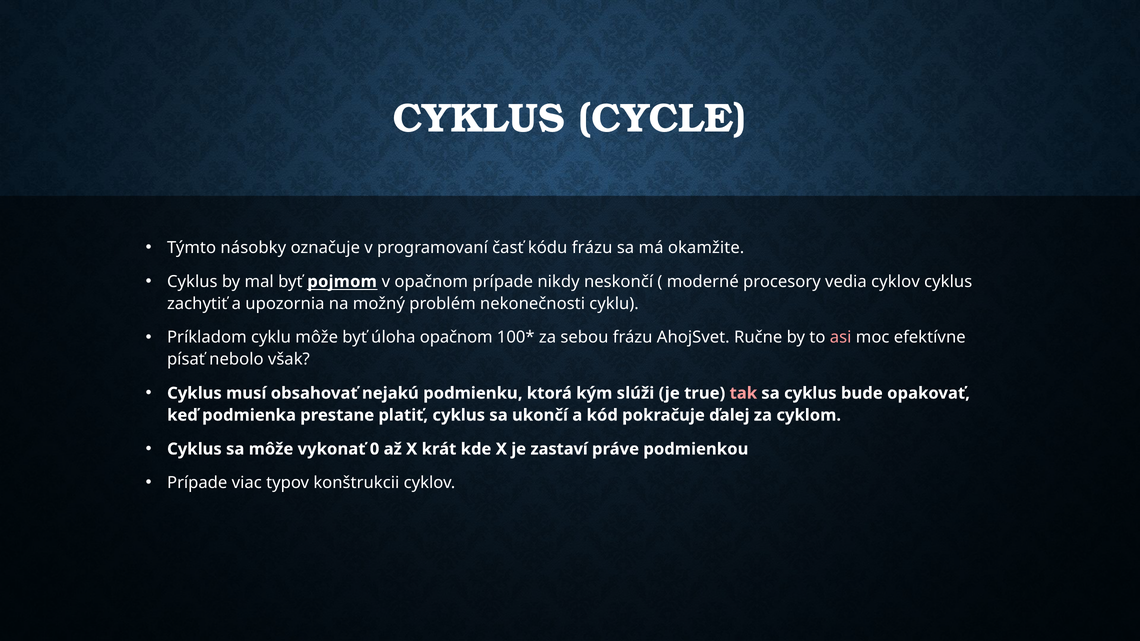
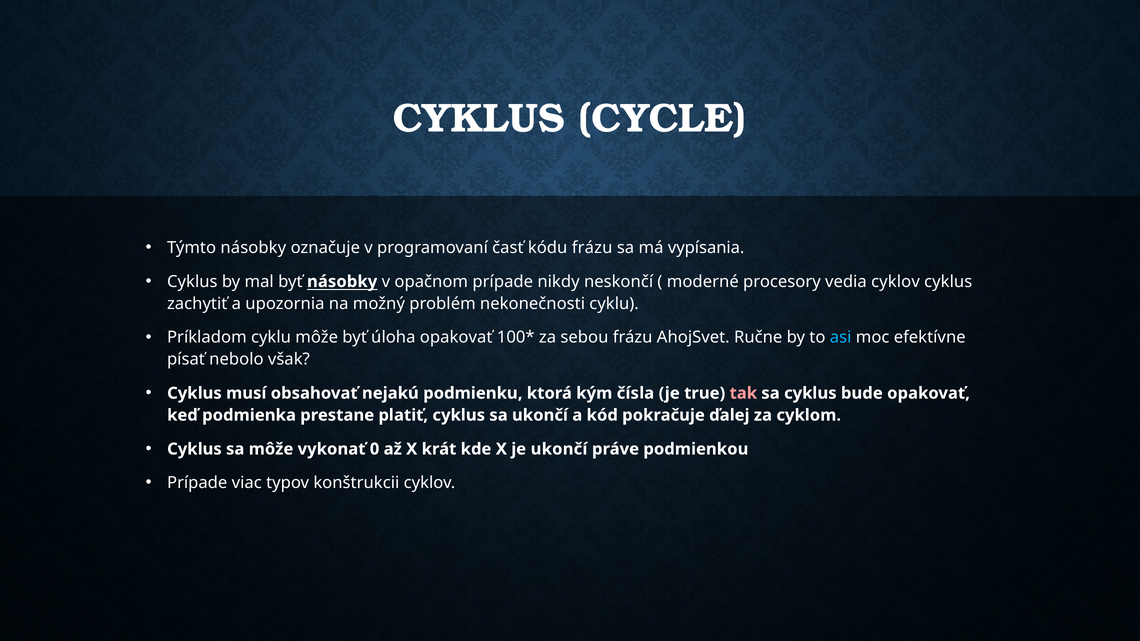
okamžite: okamžite -> vypísania (706, 248)
byť pojmom: pojmom -> násobky (342, 282)
úloha opačnom: opačnom -> opakovať (456, 338)
asi colour: pink -> light blue (841, 338)
slúži: slúži -> čísla (635, 393)
je zastaví: zastaví -> ukončí (559, 449)
